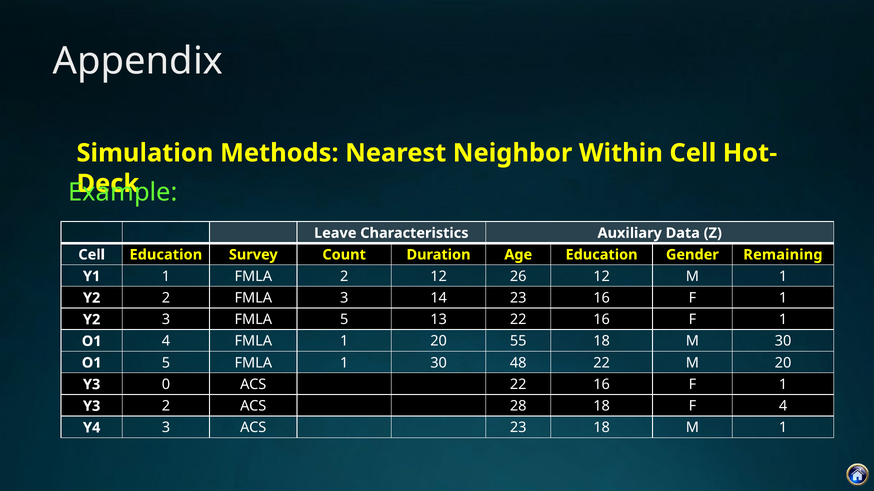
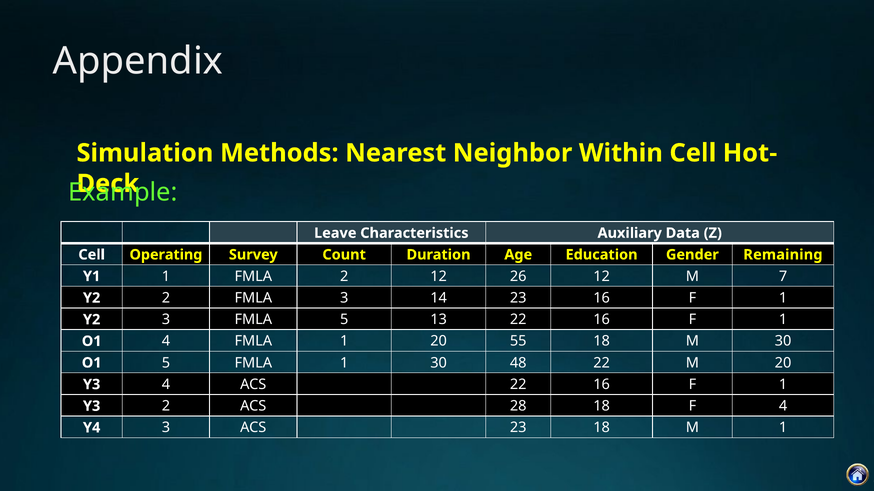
Cell Education: Education -> Operating (166, 255)
12 M 1: 1 -> 7 (783, 277)
0: 0 -> 4 (166, 385)
